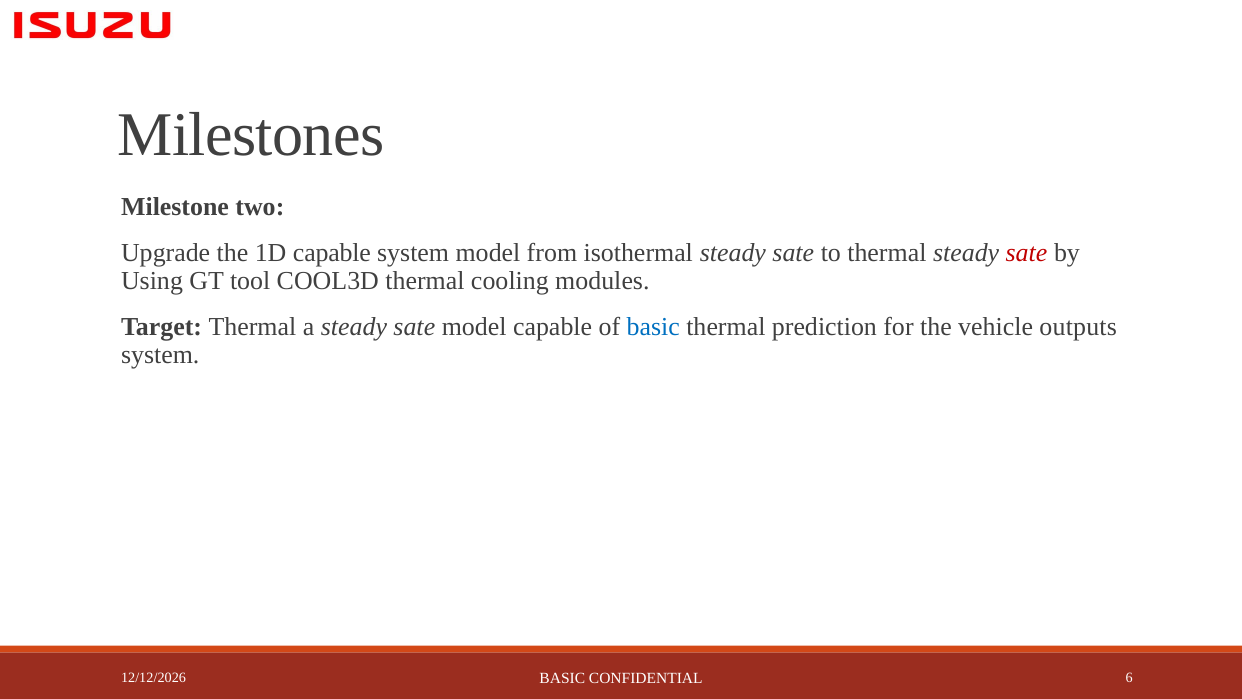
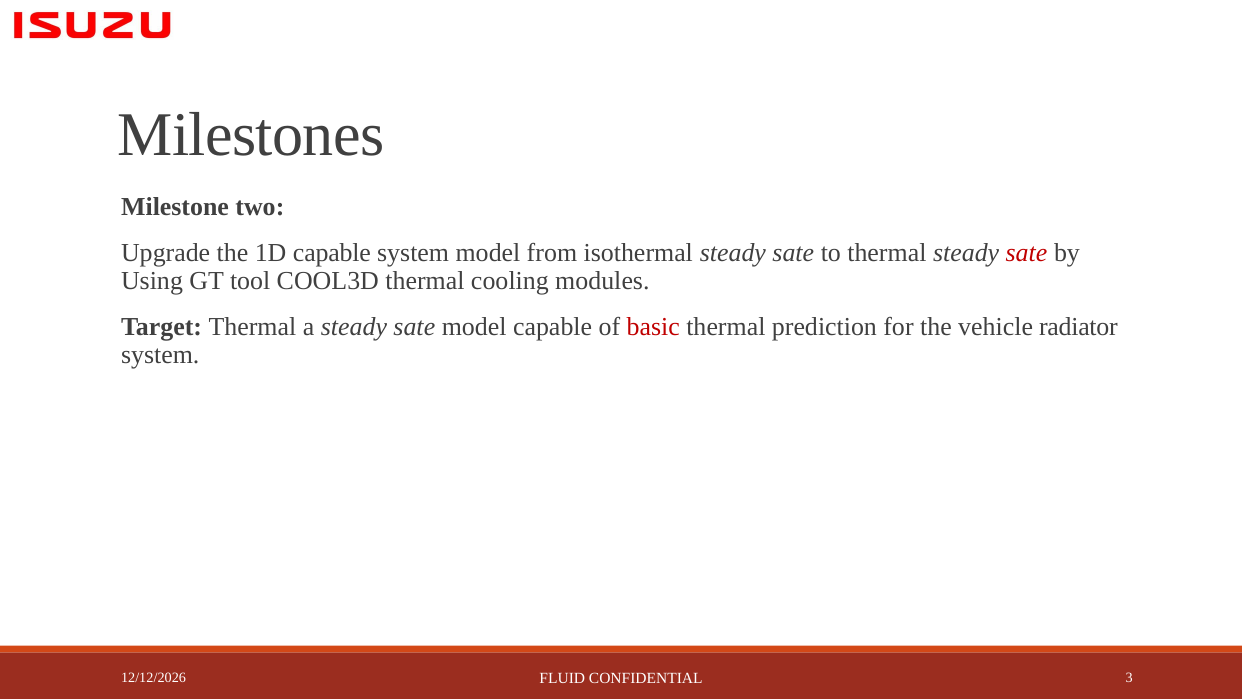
basic colour: blue -> red (653, 327)
outputs: outputs -> radiator (1078, 327)
BASIC: BASIC -> FLUID (562, 678)
6: 6 -> 3 (1129, 678)
